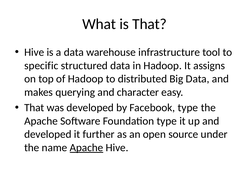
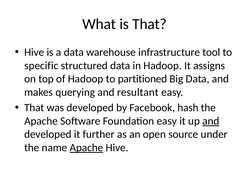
distributed: distributed -> partitioned (142, 79)
character: character -> resultant (138, 92)
Facebook type: type -> hash (188, 108)
Foundation type: type -> easy (167, 121)
and underline: none -> present (211, 121)
